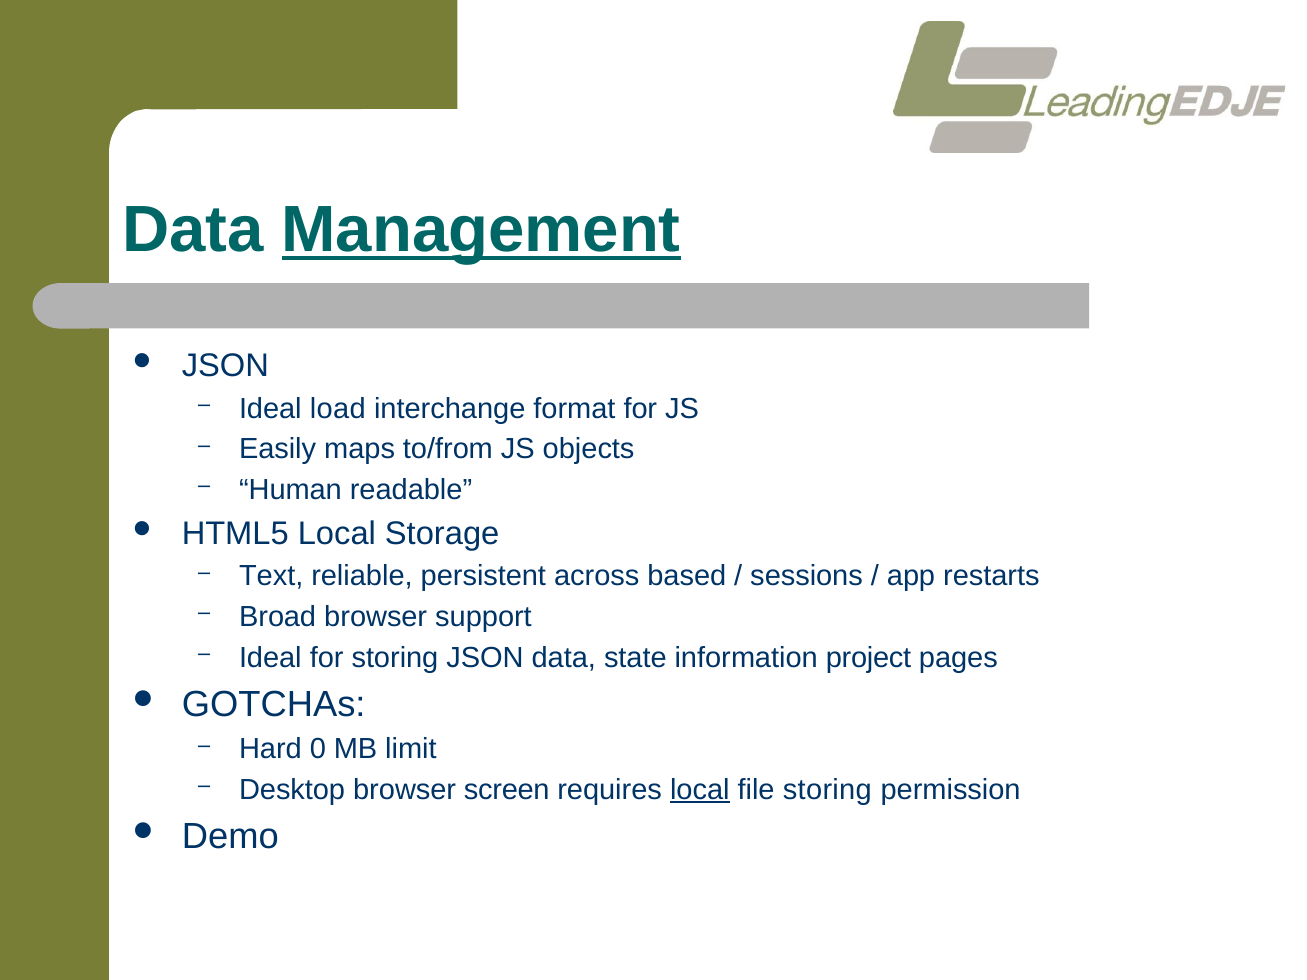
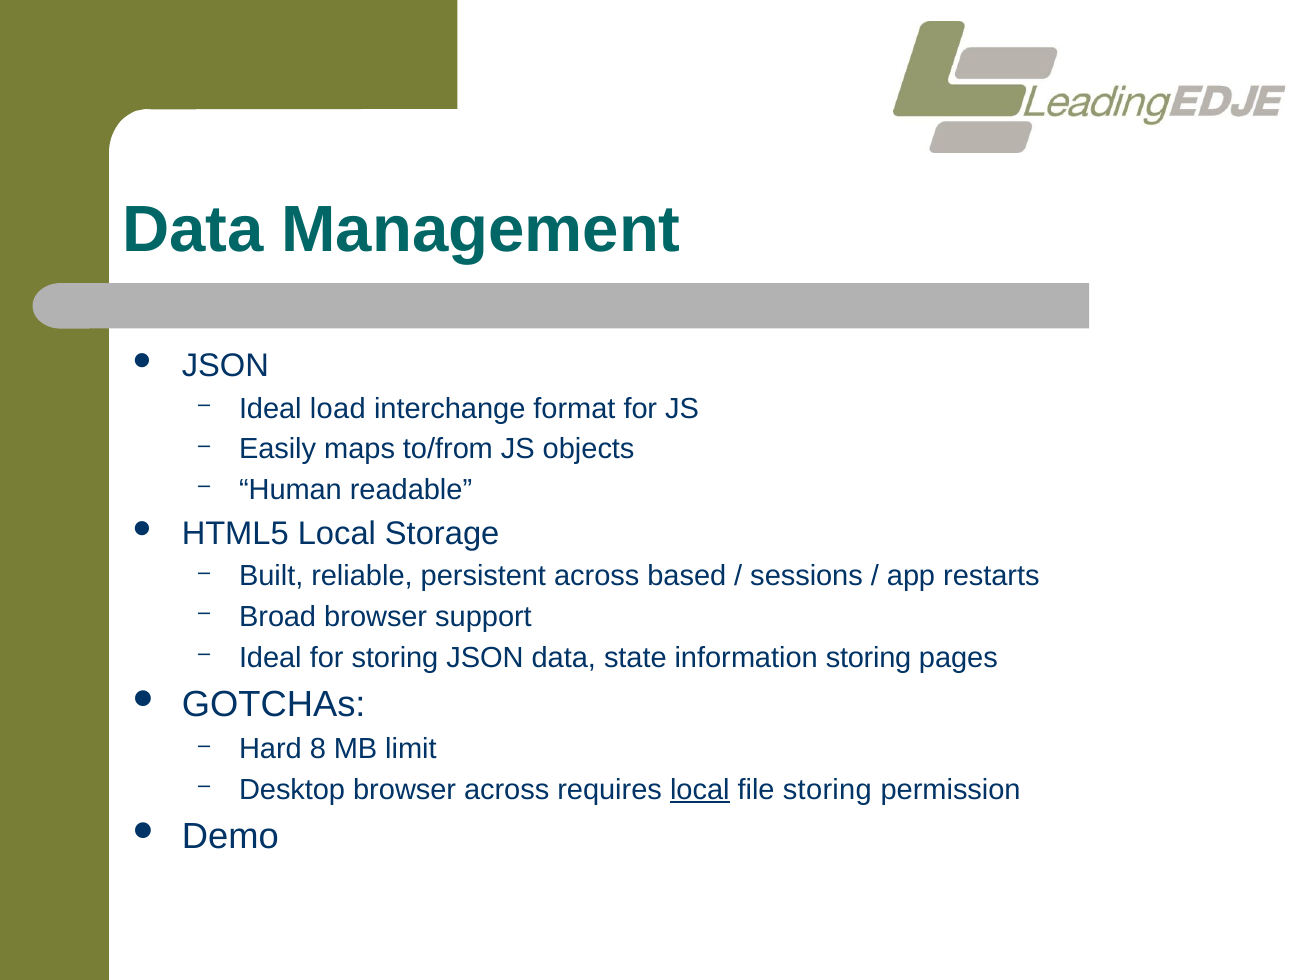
Management underline: present -> none (481, 230)
Text: Text -> Built (271, 576)
information project: project -> storing (869, 658)
0: 0 -> 8 (318, 749)
browser screen: screen -> across (507, 790)
